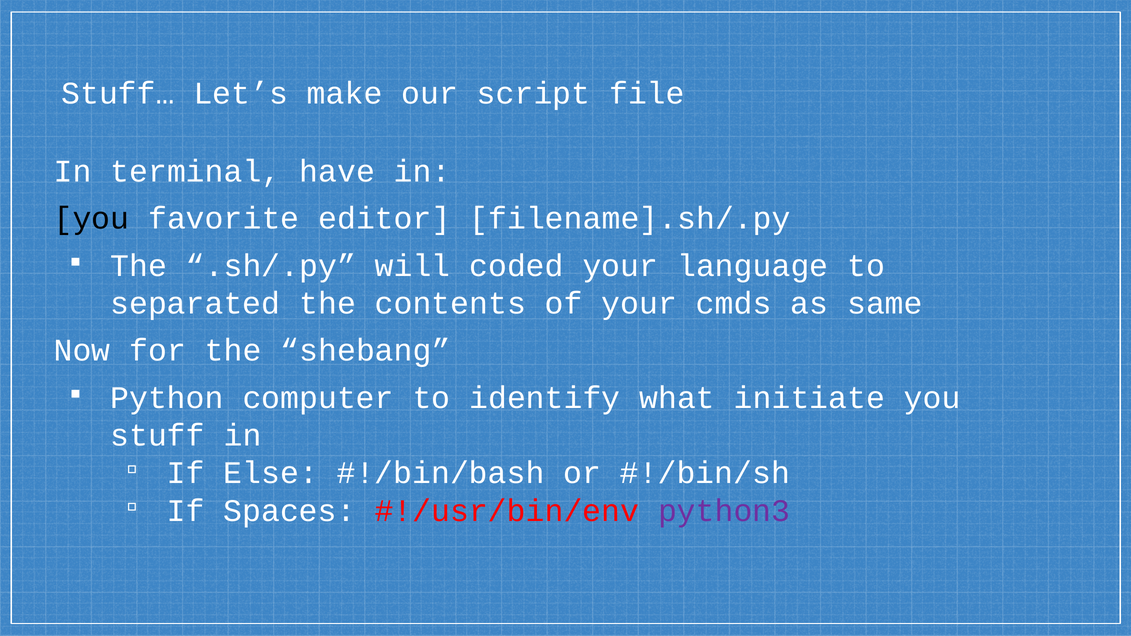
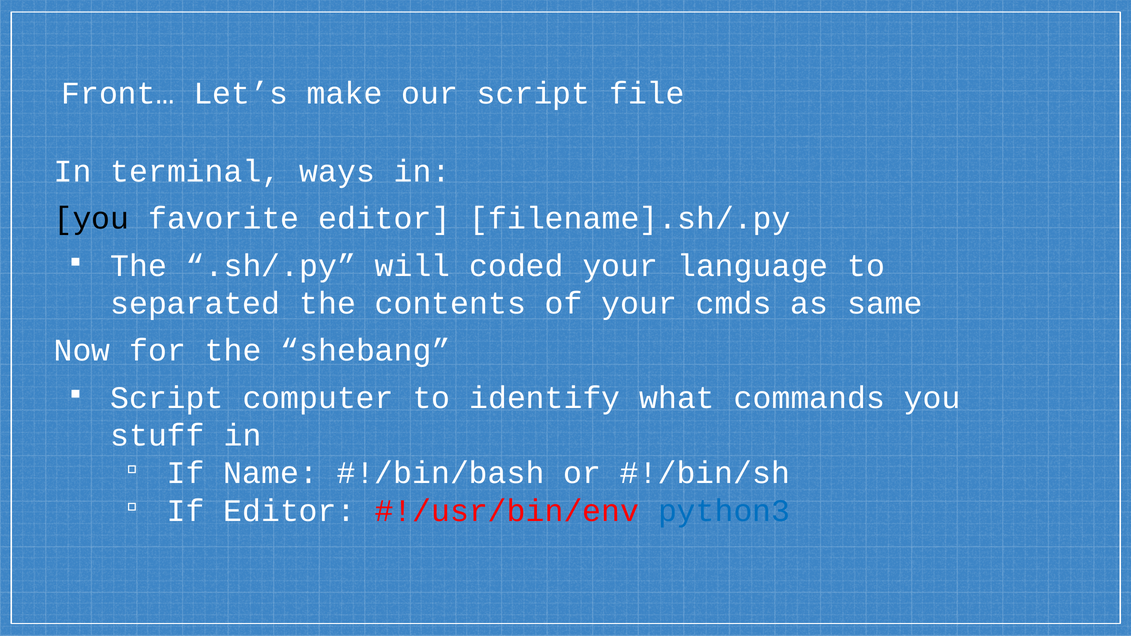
Stuff…: Stuff… -> Front… (118, 93)
have: have -> ways (337, 172)
Python: Python -> Script (167, 398)
initiate: initiate -> commands (809, 398)
Else: Else -> Name (271, 473)
If Spaces: Spaces -> Editor (290, 511)
python3 colour: purple -> blue (724, 511)
